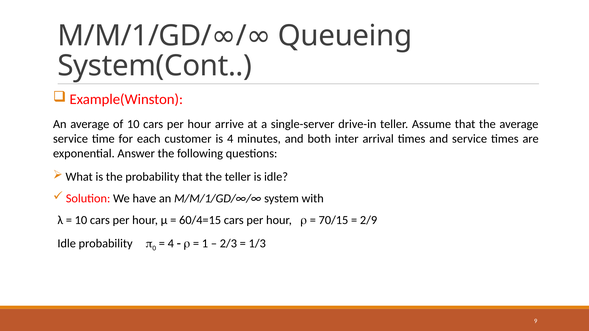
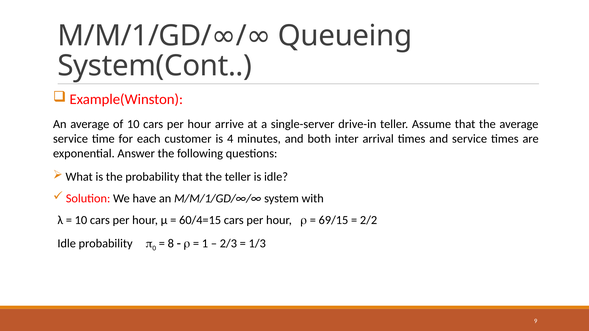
70/15: 70/15 -> 69/15 (333, 220)
2/9: 2/9 -> 2/2 (369, 220)
4: 4 -> 8 (171, 244)
